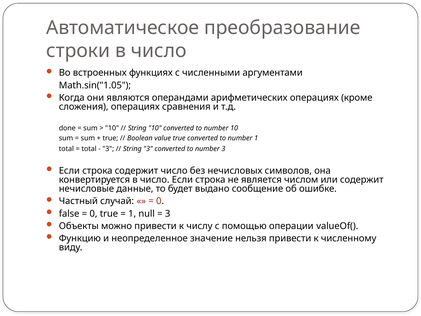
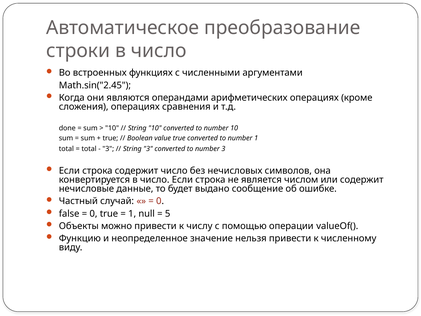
Math.sin("1.05: Math.sin("1.05 -> Math.sin("2.45 (95, 85)
3: 3 -> 5 (168, 213)
